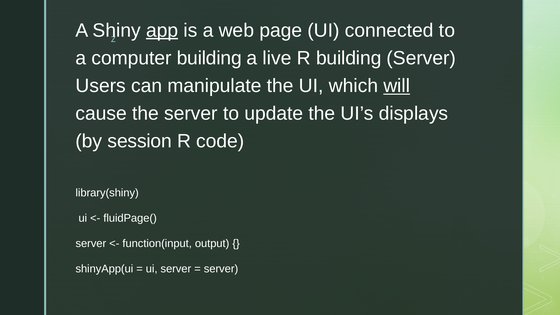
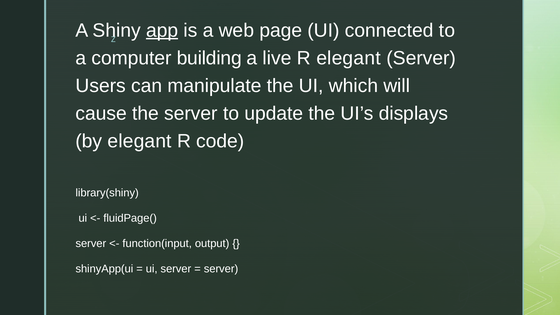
R building: building -> elegant (349, 58)
will underline: present -> none (397, 86)
by session: session -> elegant (140, 141)
